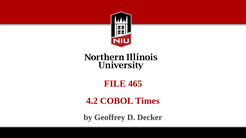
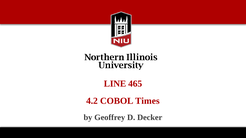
FILE: FILE -> LINE (115, 84)
